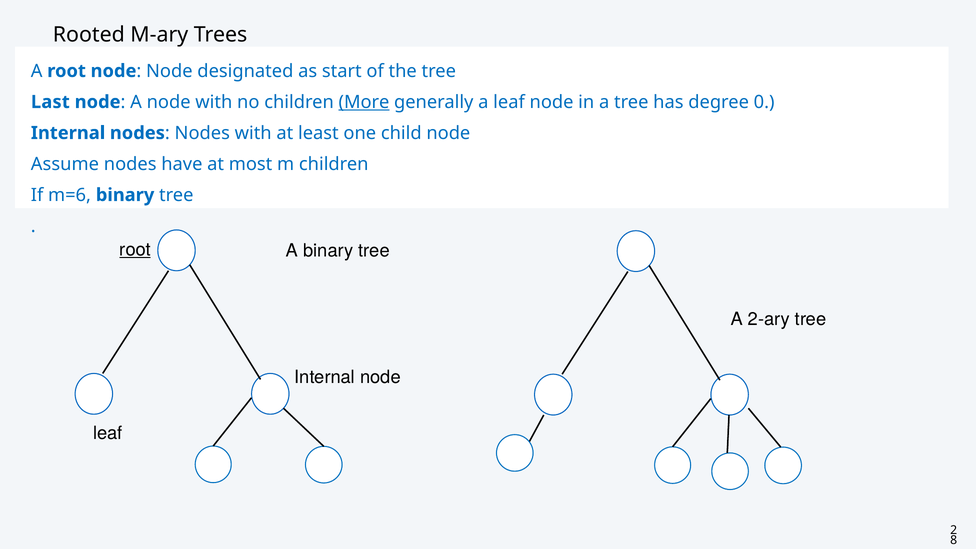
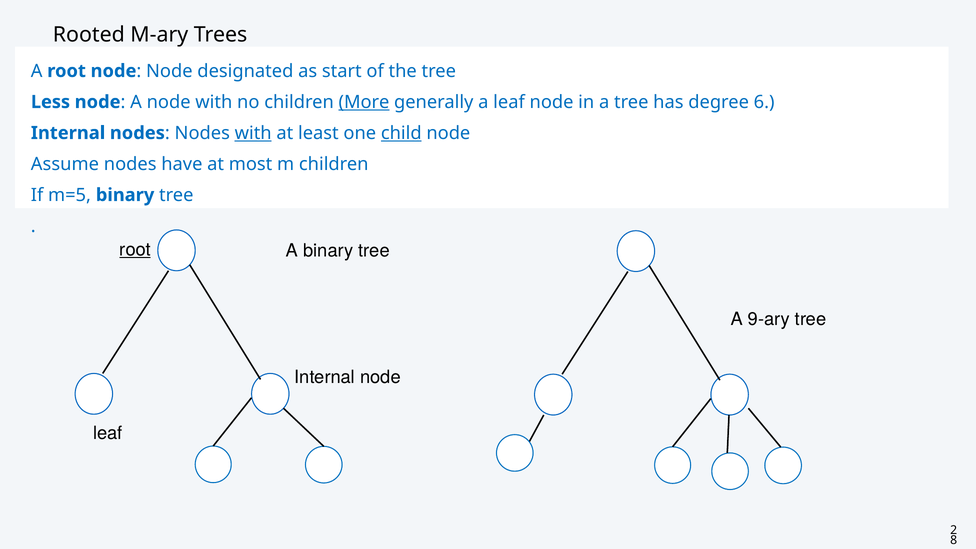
Last: Last -> Less (50, 102)
0: 0 -> 6 (764, 102)
with underline: none -> present (253, 133)
child underline: none -> present (401, 133)
m=6: m=6 -> m=5 (69, 195)
2-ary: 2-ary -> 9-ary (769, 319)
